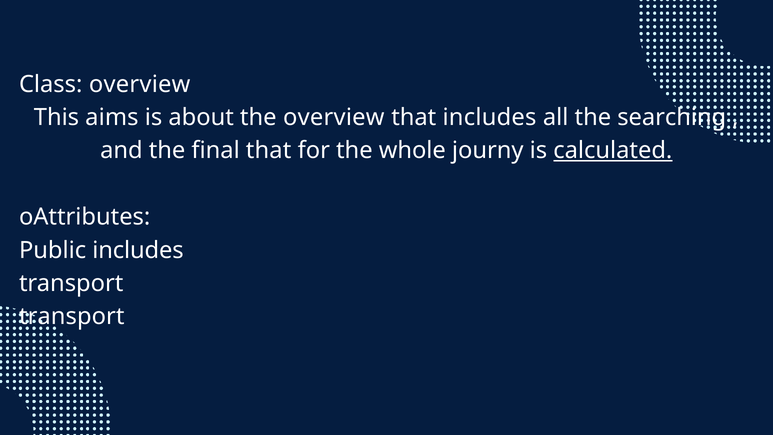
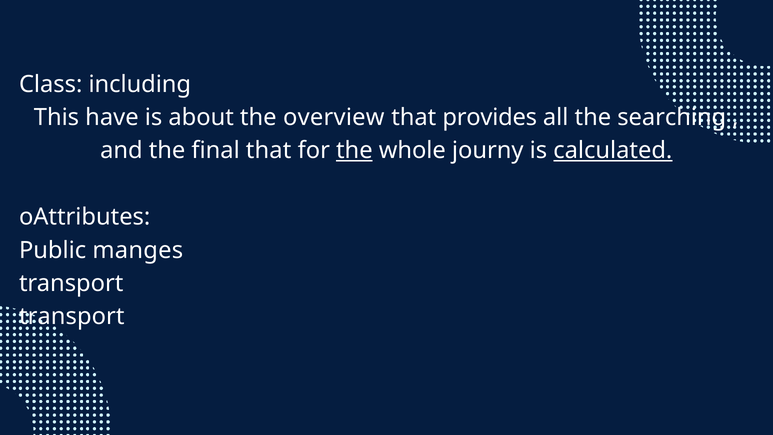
Class overview: overview -> including (140, 84)
aims: aims -> have (112, 117)
that includes: includes -> provides (490, 117)
the underline: none -> present (354, 151)
Public includes: includes -> manges (138, 250)
